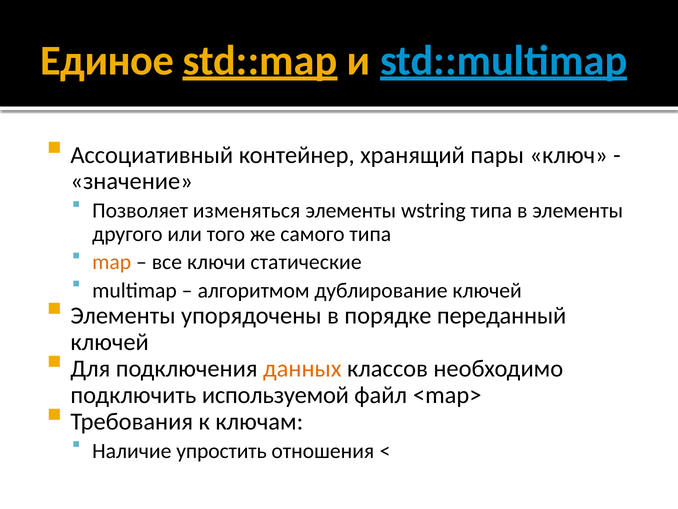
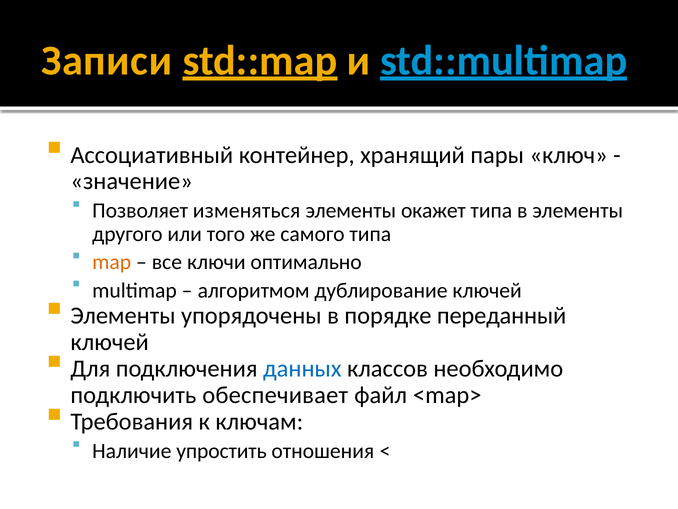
Единое: Единое -> Записи (107, 60)
wstring: wstring -> окажет (433, 211)
статические: статические -> оптимально (306, 262)
данных colour: orange -> blue (302, 368)
используемой: используемой -> обеспечивает (275, 395)
